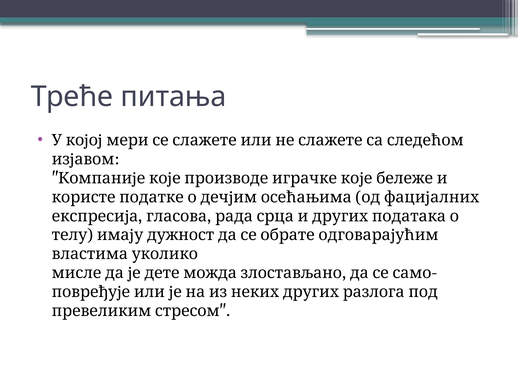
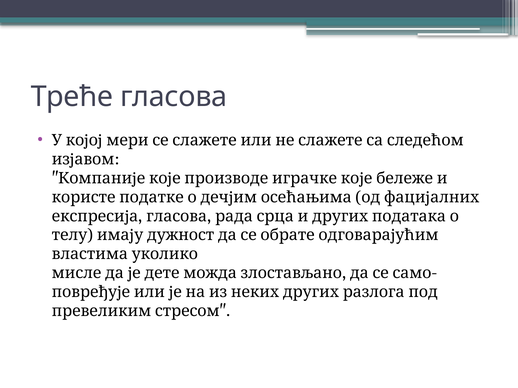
Треће питања: питања -> гласова (174, 97)
